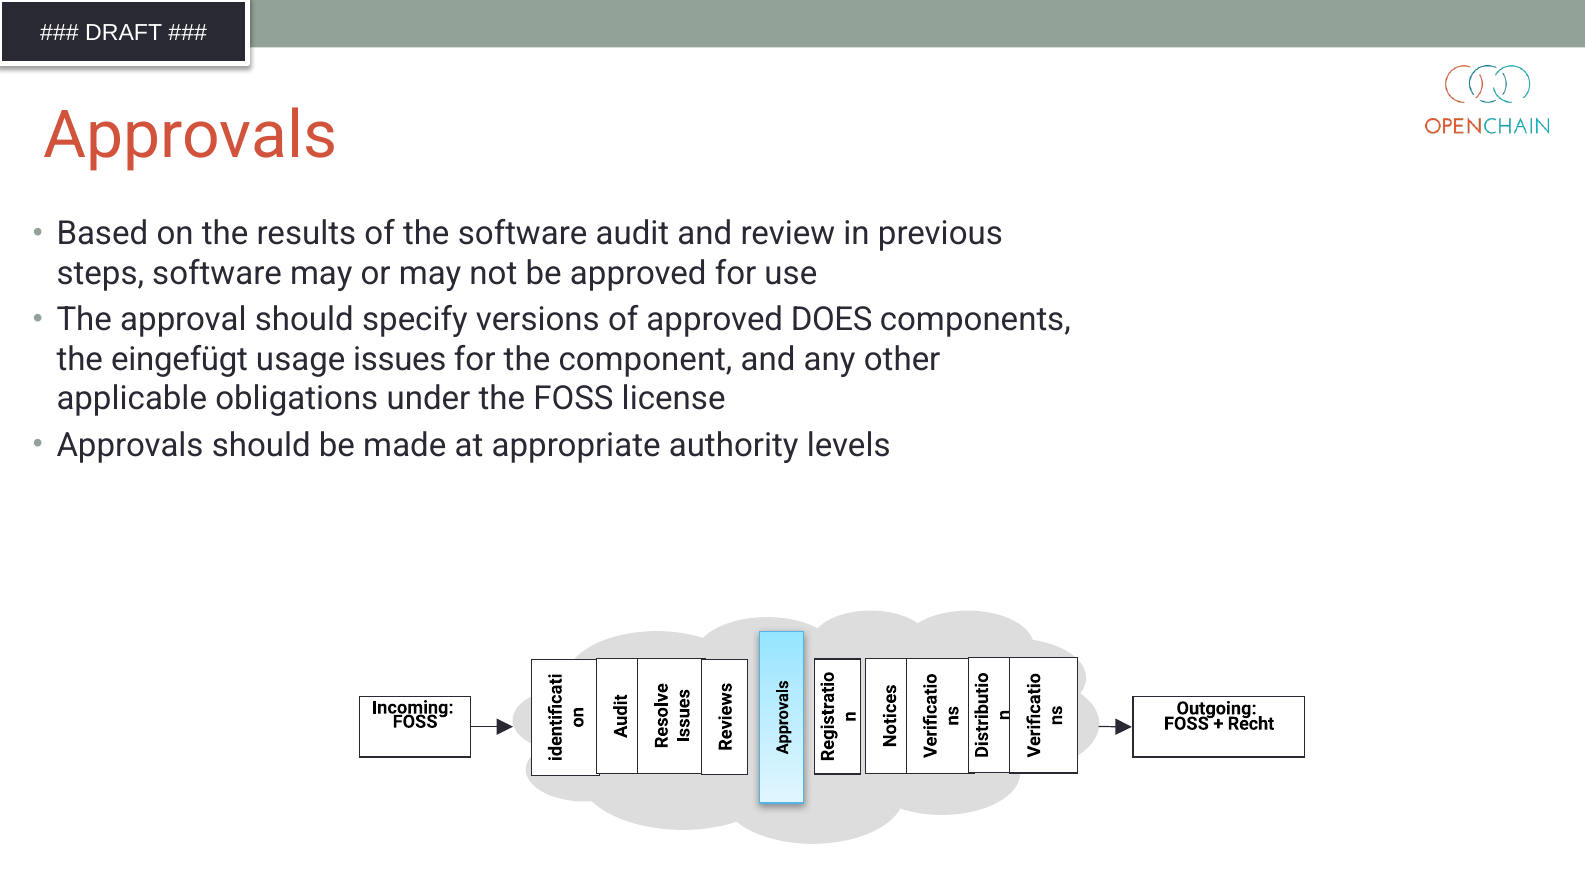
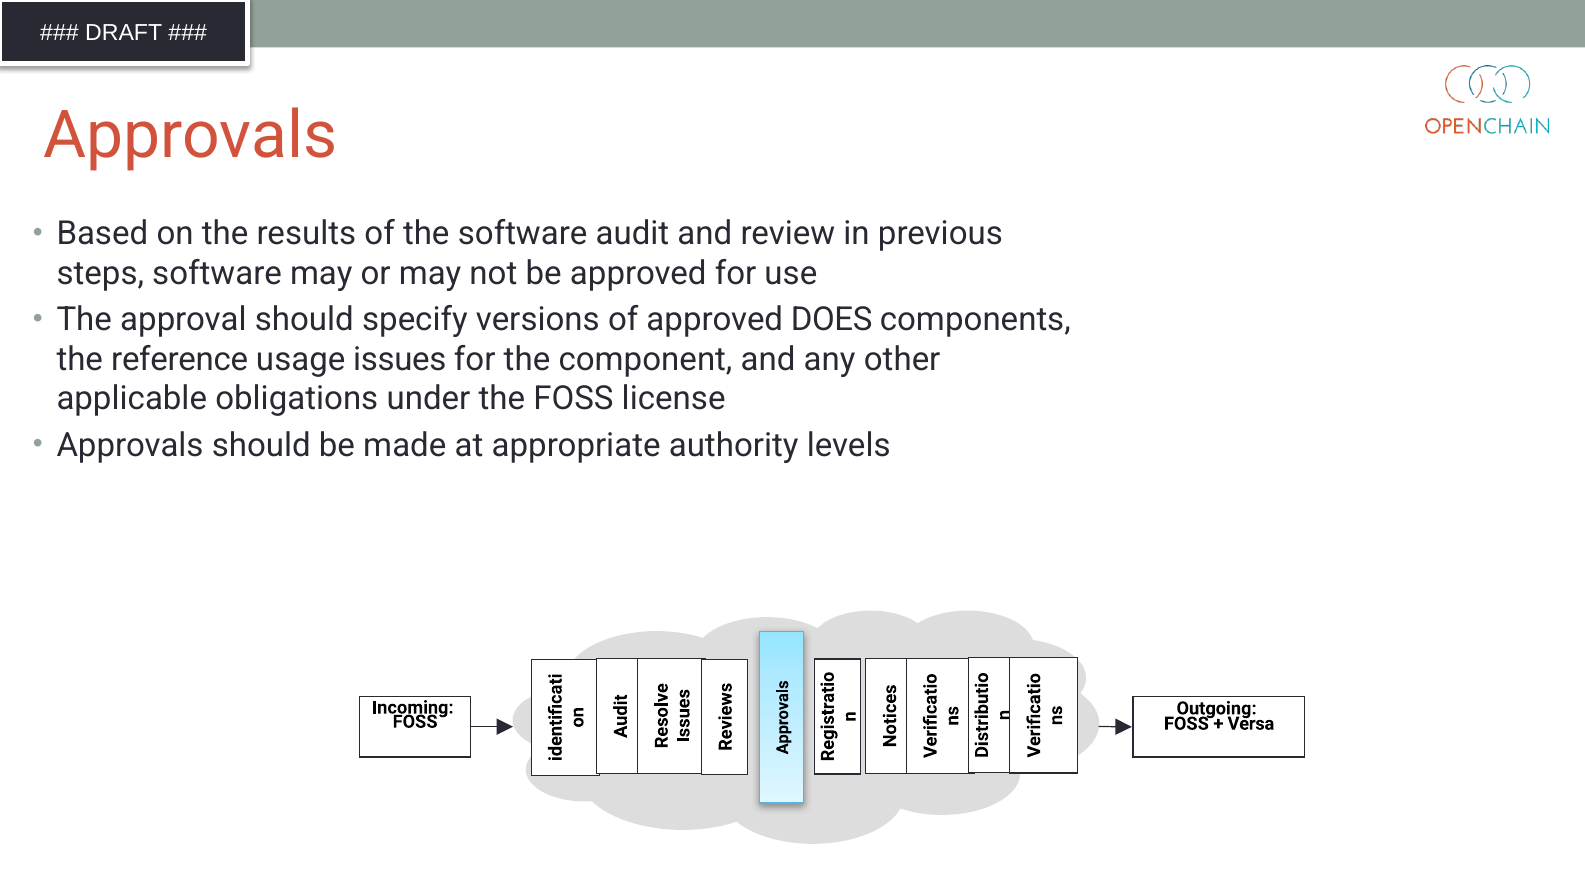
eingefügt: eingefügt -> reference (180, 359)
Recht: Recht -> Versa (1251, 723)
